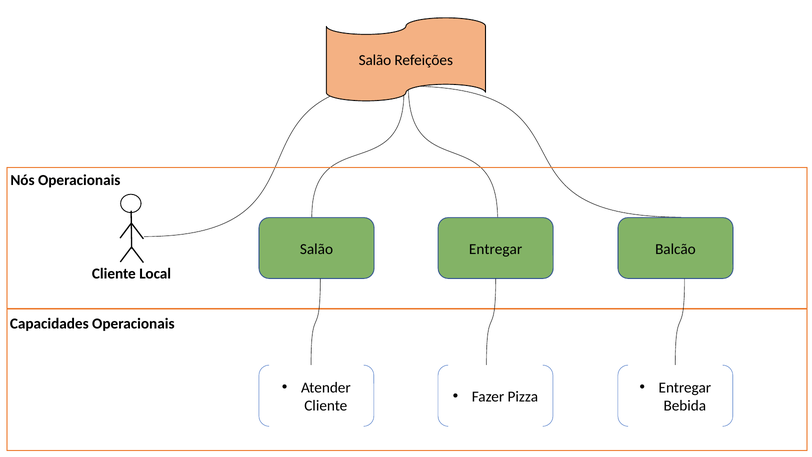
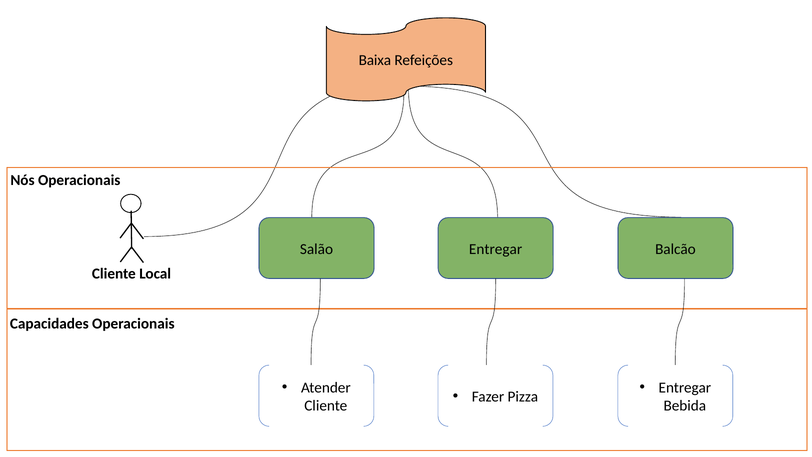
Salão: Salão -> Baixa (375, 60)
